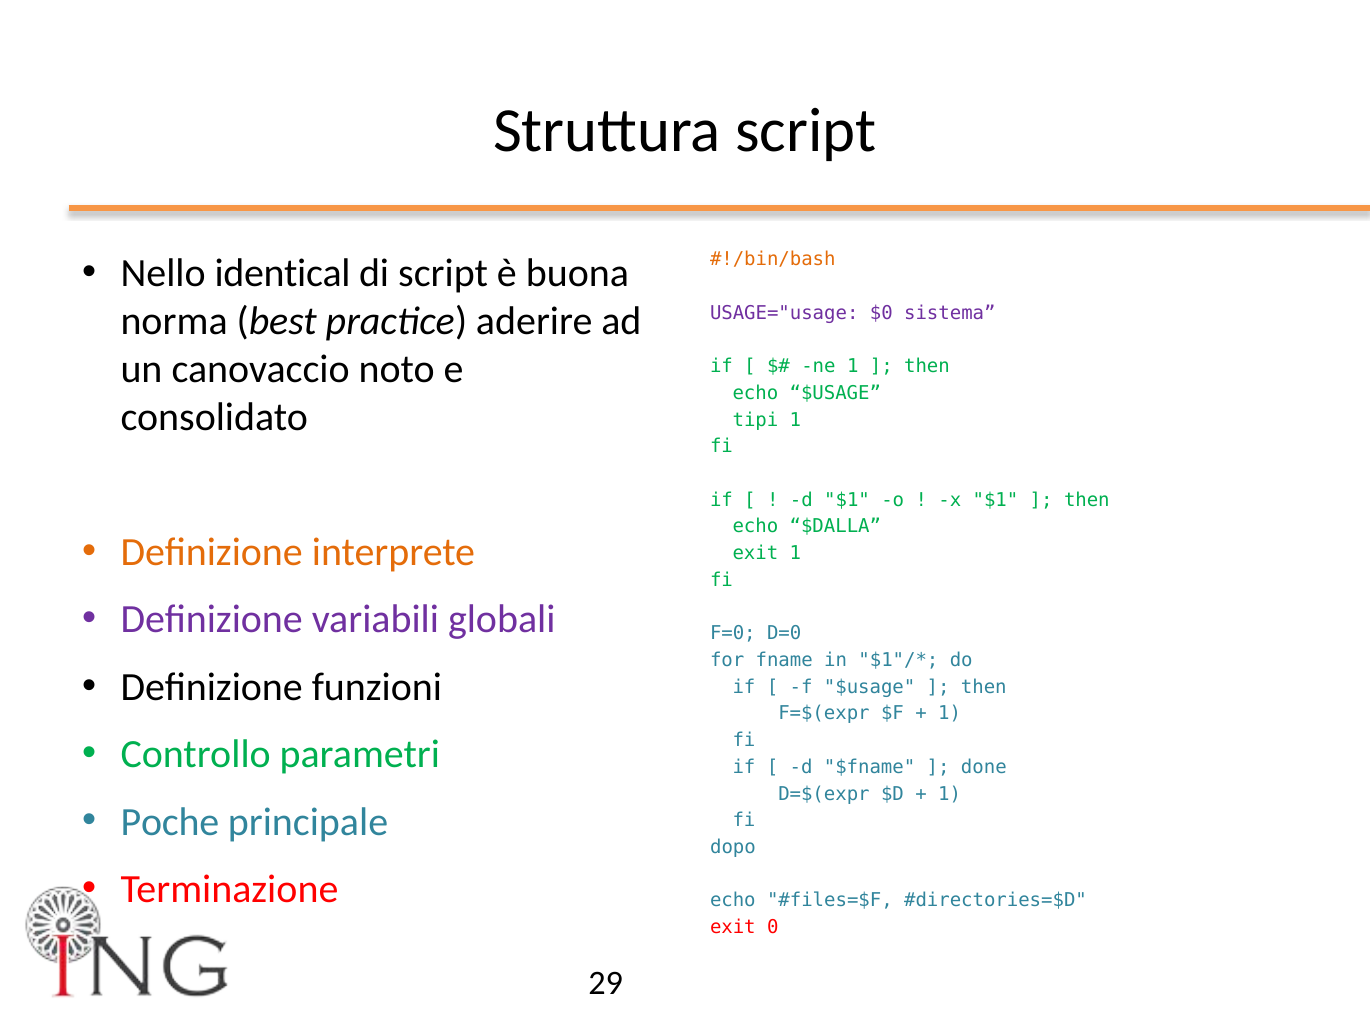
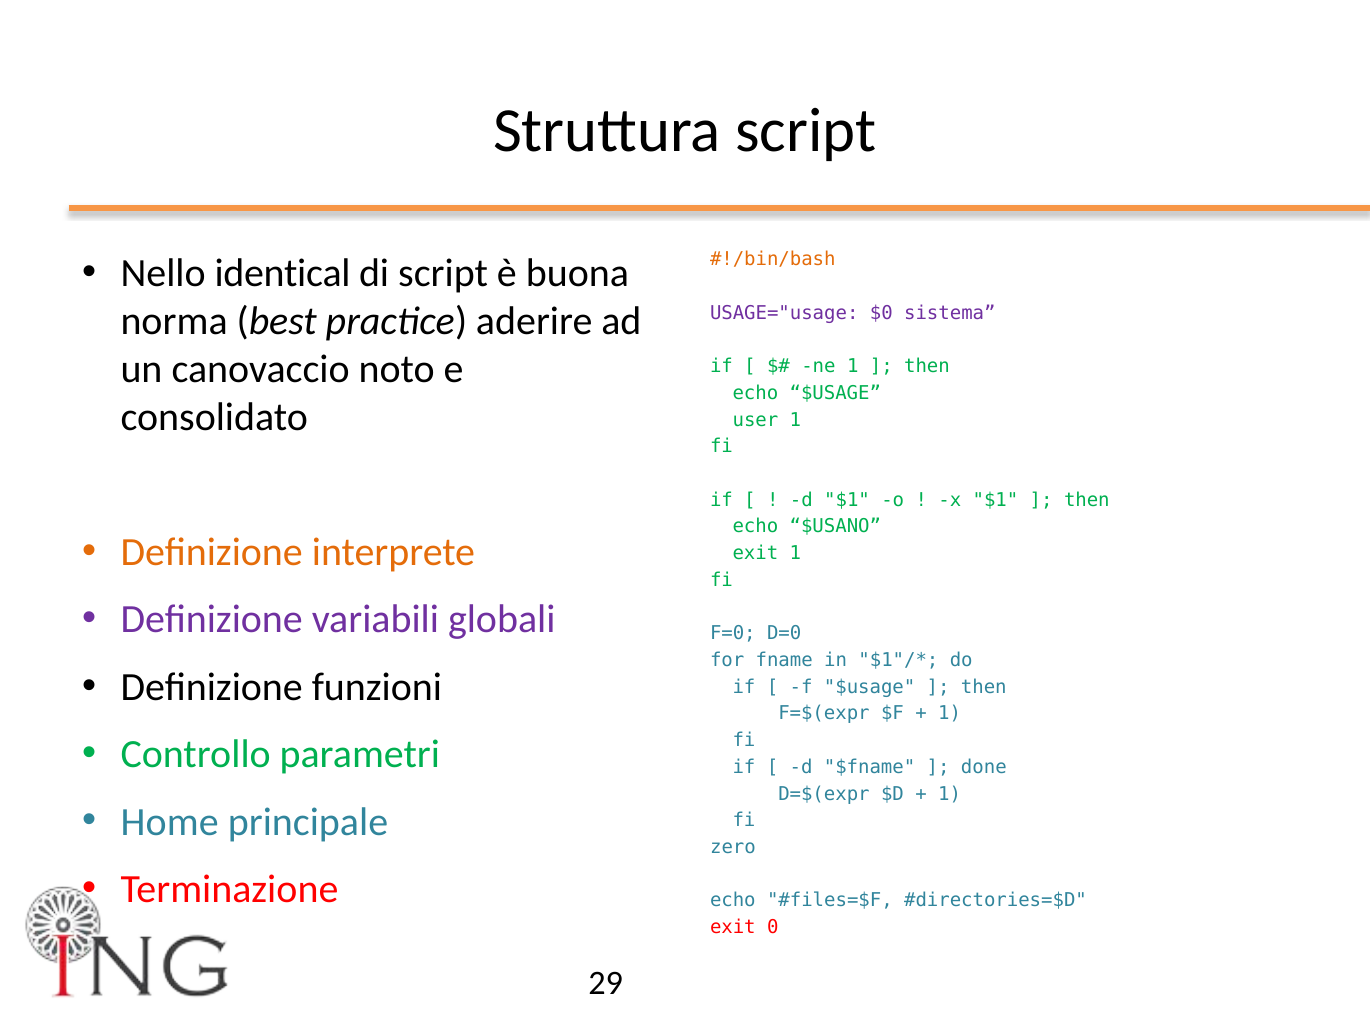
tipi: tipi -> user (756, 420)
$DALLA: $DALLA -> $USANO (835, 526)
Poche: Poche -> Home (170, 821)
dopo: dopo -> zero (733, 847)
